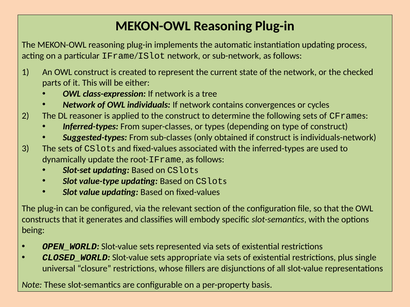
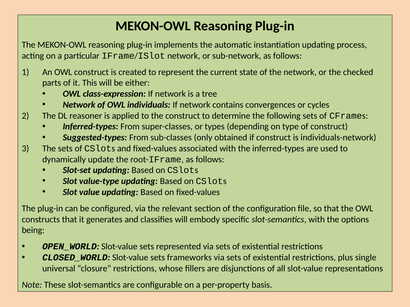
appropriate: appropriate -> frameworks (189, 258)
